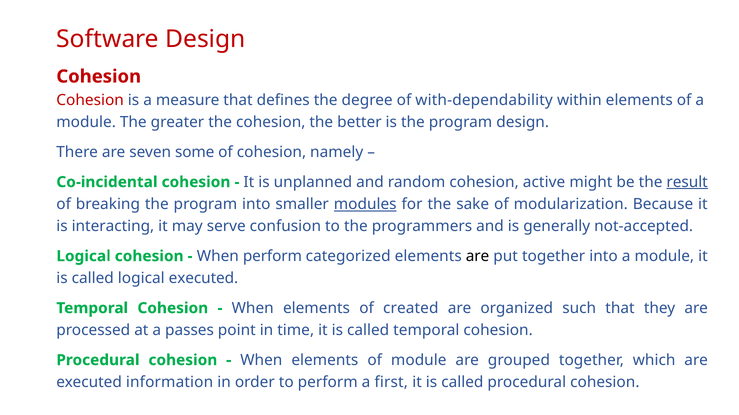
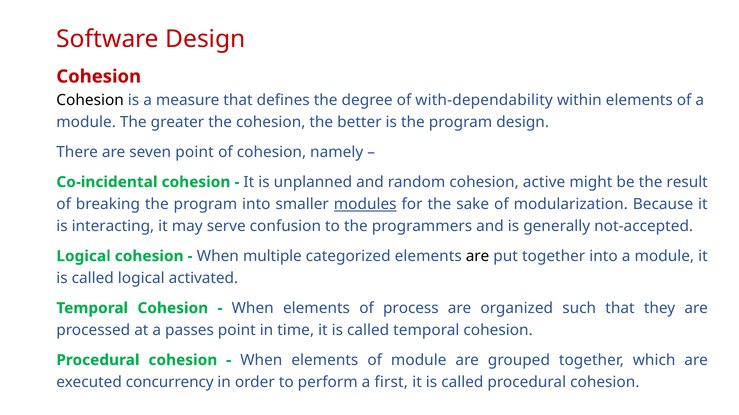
Cohesion colour: red -> black (90, 100)
seven some: some -> point (195, 152)
result underline: present -> none (687, 182)
When perform: perform -> multiple (272, 257)
logical executed: executed -> activated (203, 279)
created: created -> process (411, 309)
information: information -> concurrency (170, 383)
